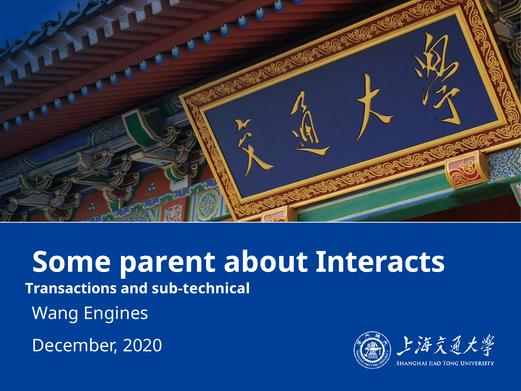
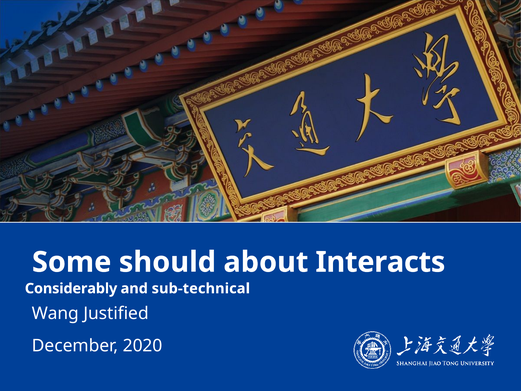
parent: parent -> should (167, 262)
Transactions: Transactions -> Considerably (71, 288)
Engines: Engines -> Justified (116, 313)
